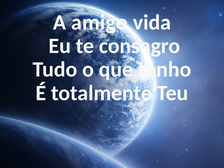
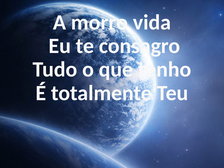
amigo: amigo -> morro (99, 22)
